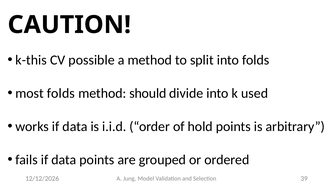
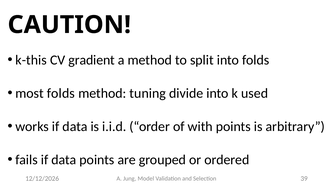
possible: possible -> gradient (92, 60)
should: should -> tuning (148, 94)
hold: hold -> with (200, 127)
